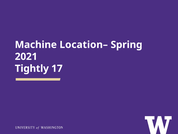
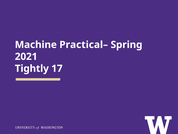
Location–: Location– -> Practical– (84, 45)
